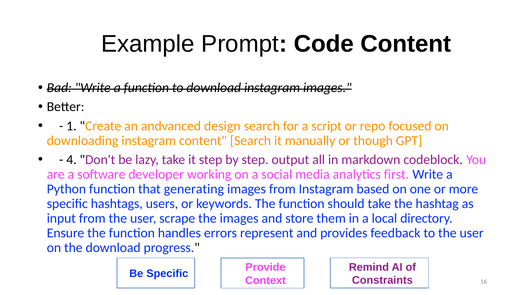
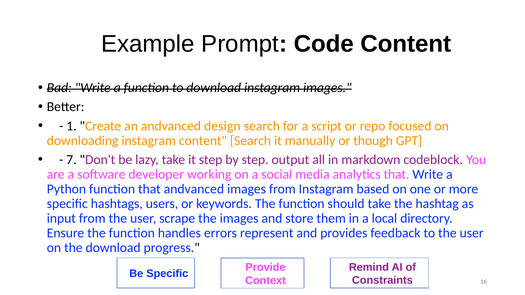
4: 4 -> 7 (71, 160)
analytics first: first -> that (396, 174)
that generating: generating -> andvanced (194, 189)
